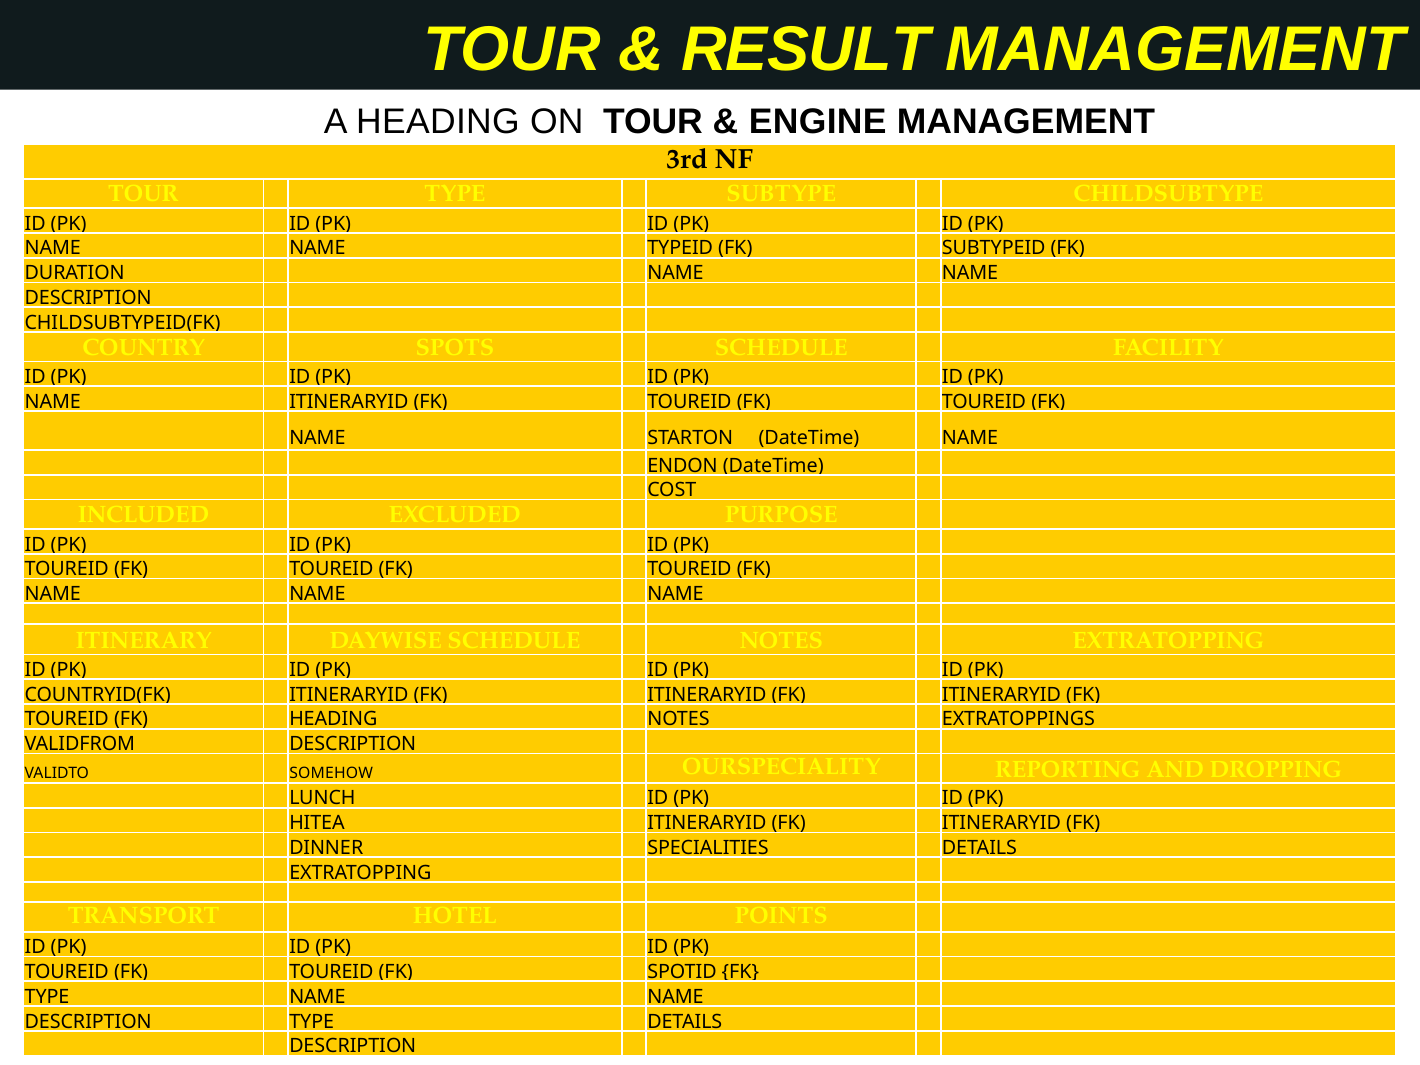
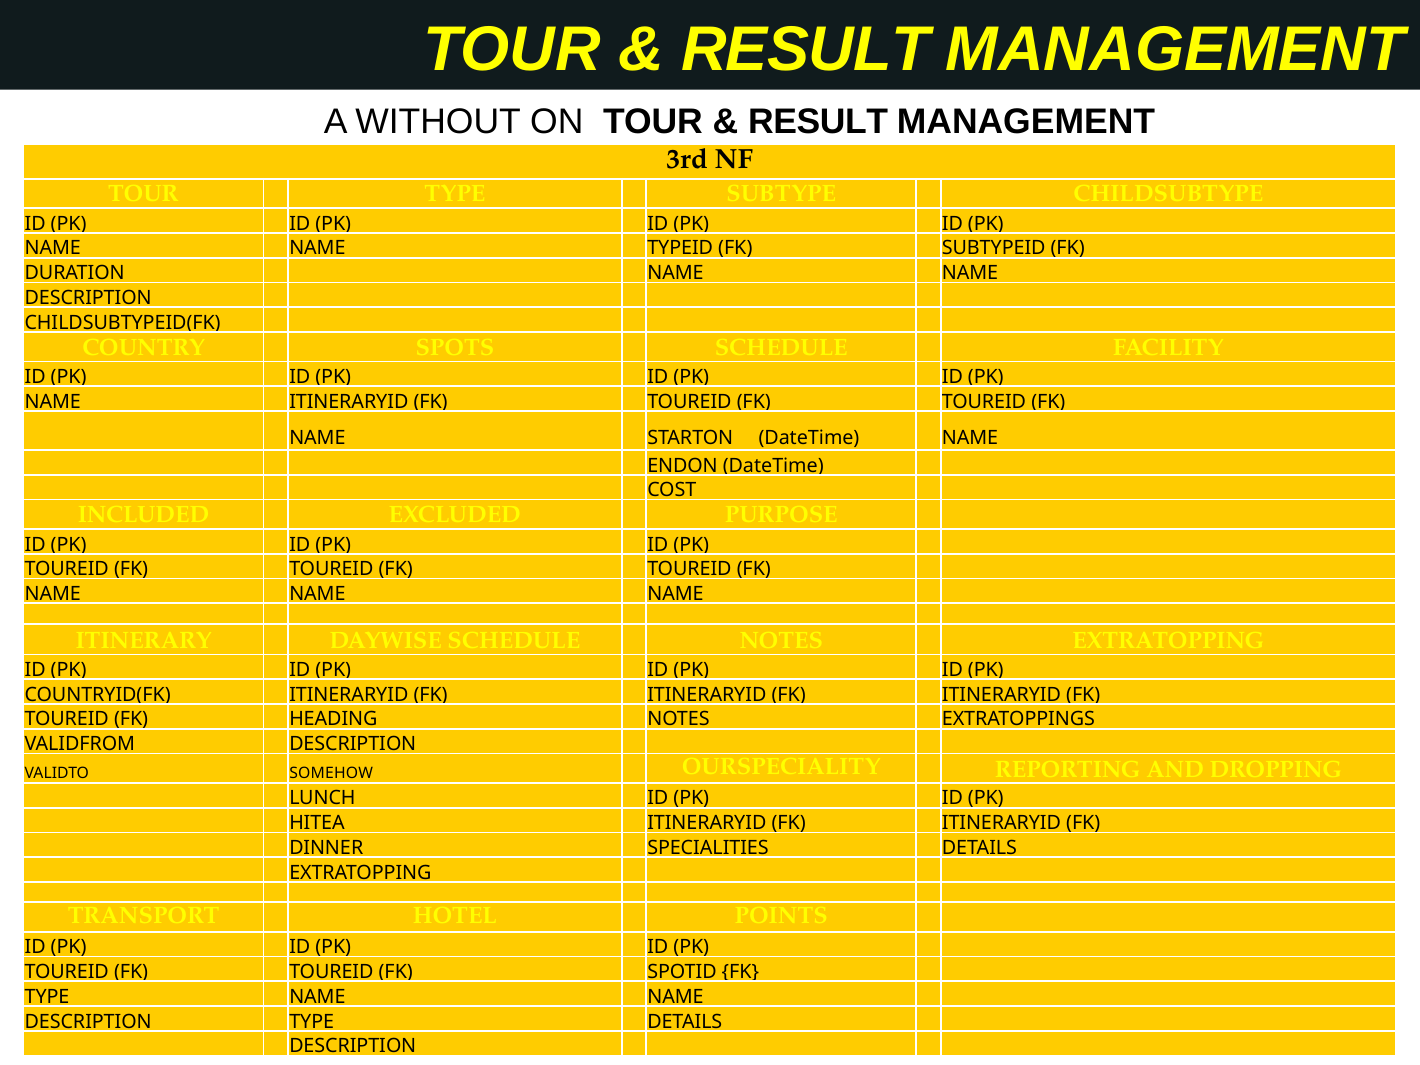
A HEADING: HEADING -> WITHOUT (438, 122)
ENGINE: ENGINE -> RESULT (818, 122)
